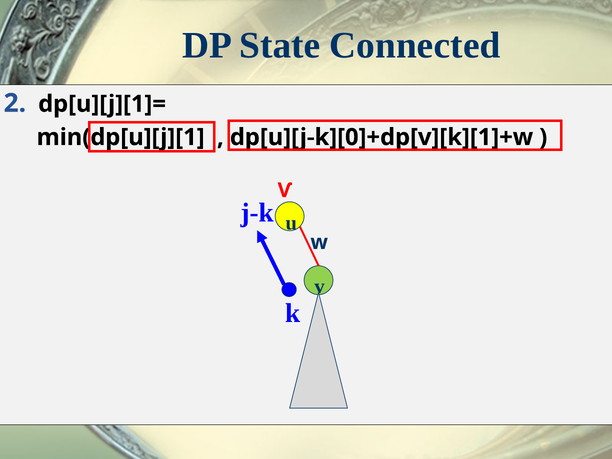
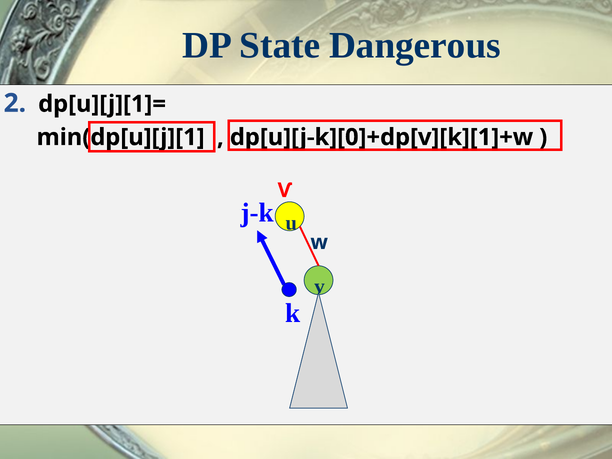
Connected: Connected -> Dangerous (415, 45)
